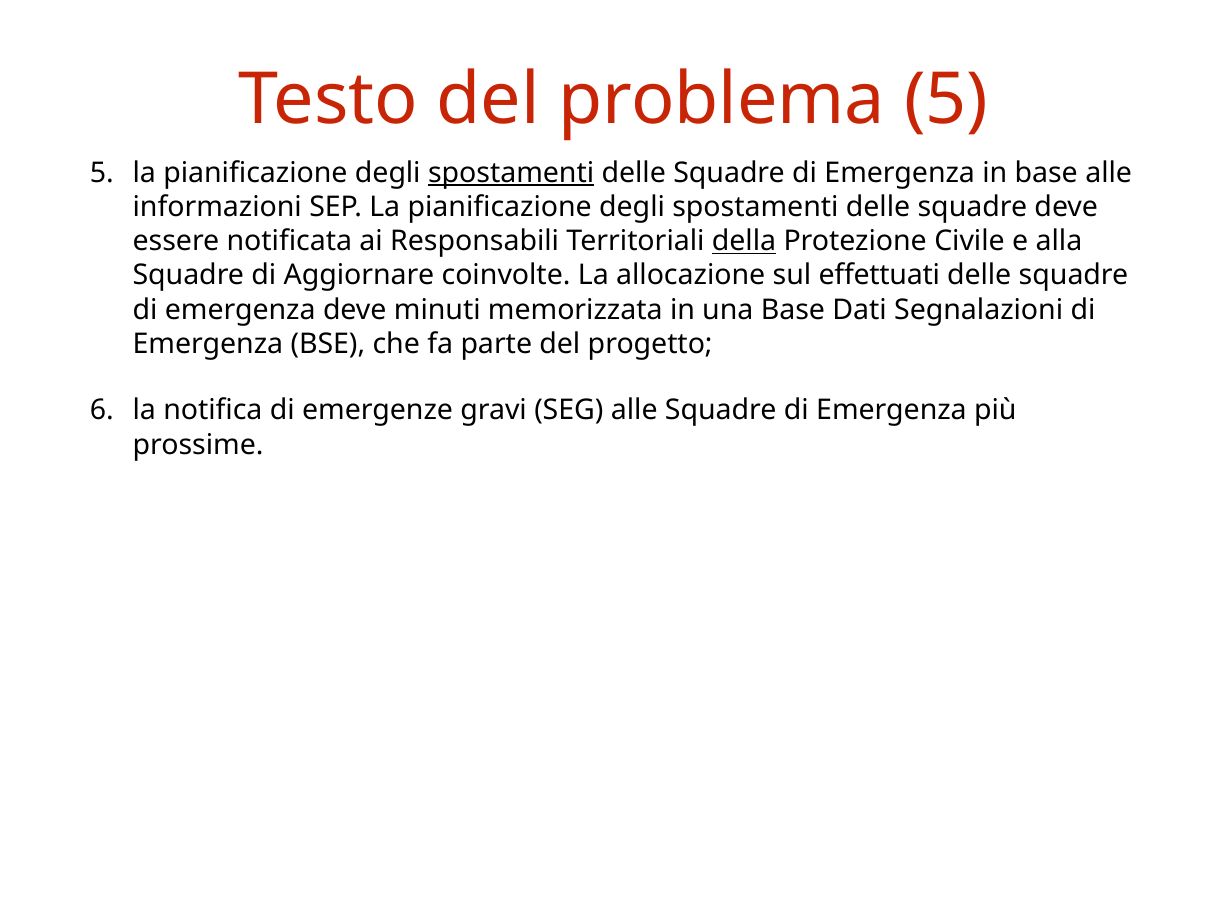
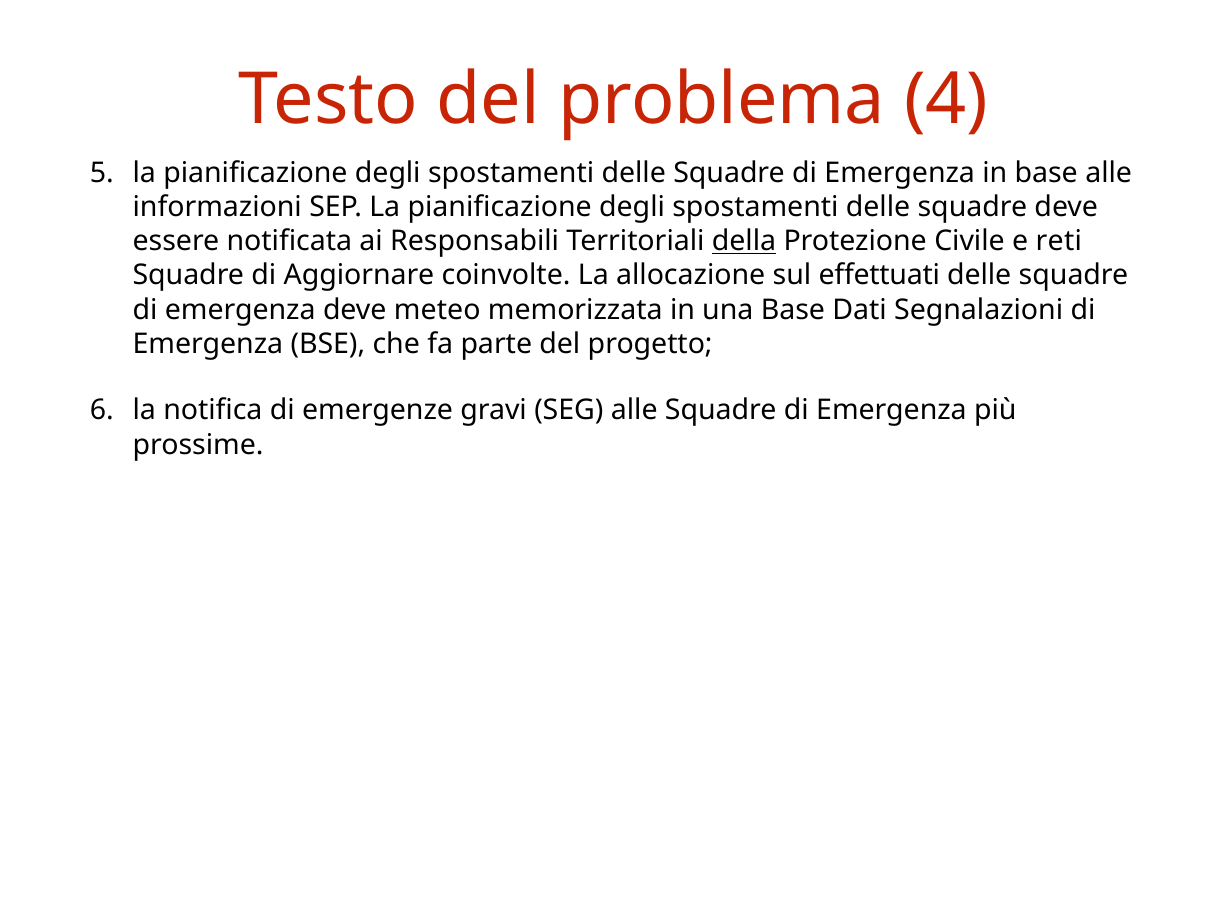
problema 5: 5 -> 4 (946, 100)
spostamenti underline: present -> none (511, 173)
alla: alla -> reti (1059, 241)
minuti: minuti -> meteo (437, 310)
